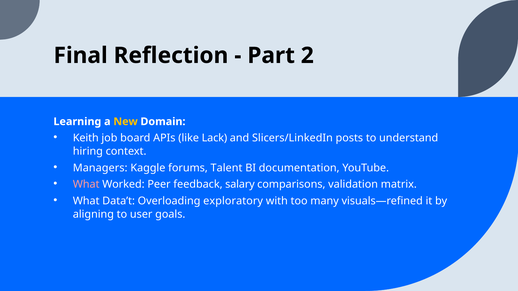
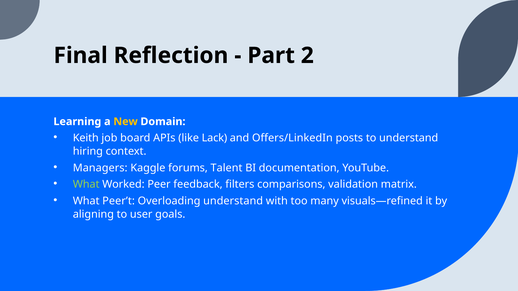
Slicers/LinkedIn: Slicers/LinkedIn -> Offers/LinkedIn (292, 138)
What colour: pink -> light green (86, 185)
salary: salary -> filters (240, 185)
Data’t: Data’t -> Peer’t (119, 201)
Overloading exploratory: exploratory -> understand (233, 201)
